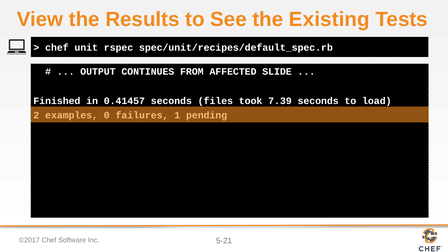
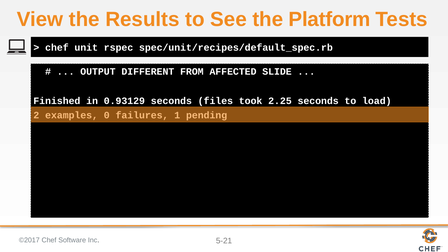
Existing: Existing -> Platform (330, 19)
CONTINUES: CONTINUES -> DIFFERENT (148, 72)
0.41457: 0.41457 -> 0.93129 (124, 101)
7.39: 7.39 -> 2.25 (280, 101)
